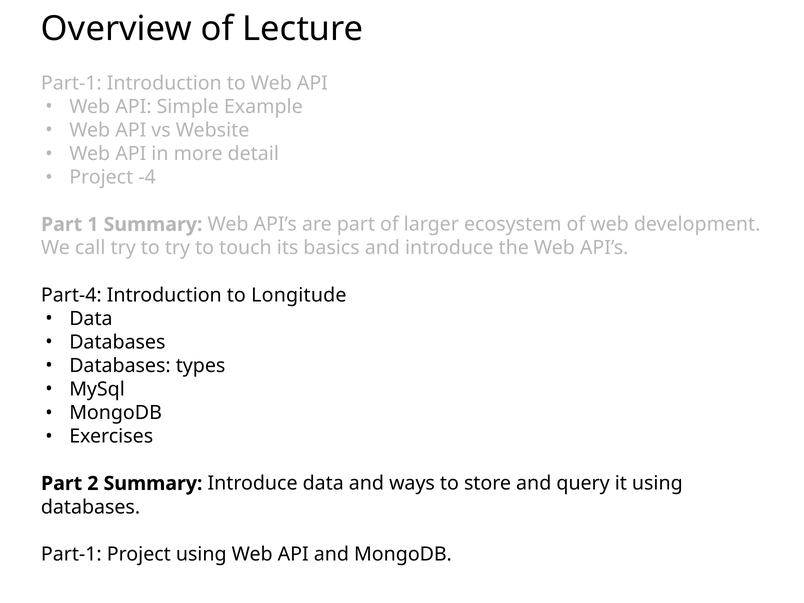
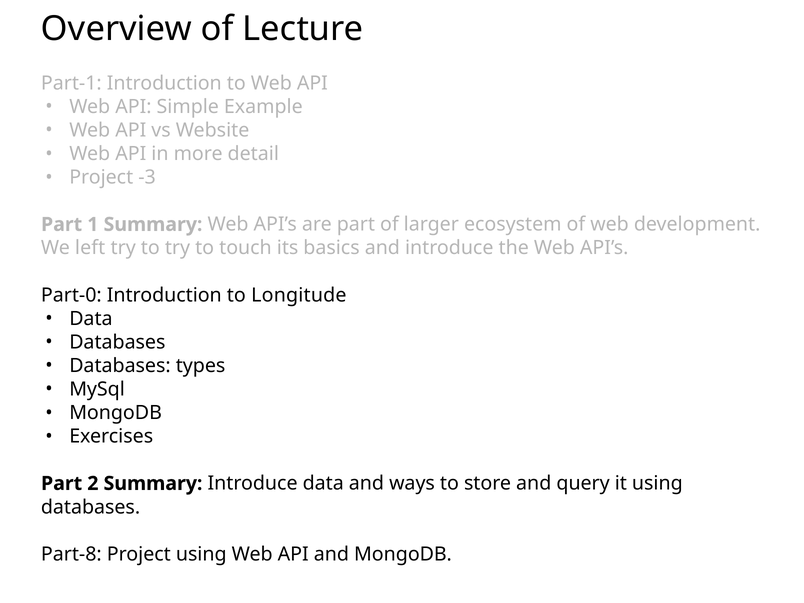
-4: -4 -> -3 (147, 177)
call: call -> left (90, 248)
Part-4: Part-4 -> Part-0 (71, 295)
Part-1: Part-1 -> Part-8 (71, 554)
